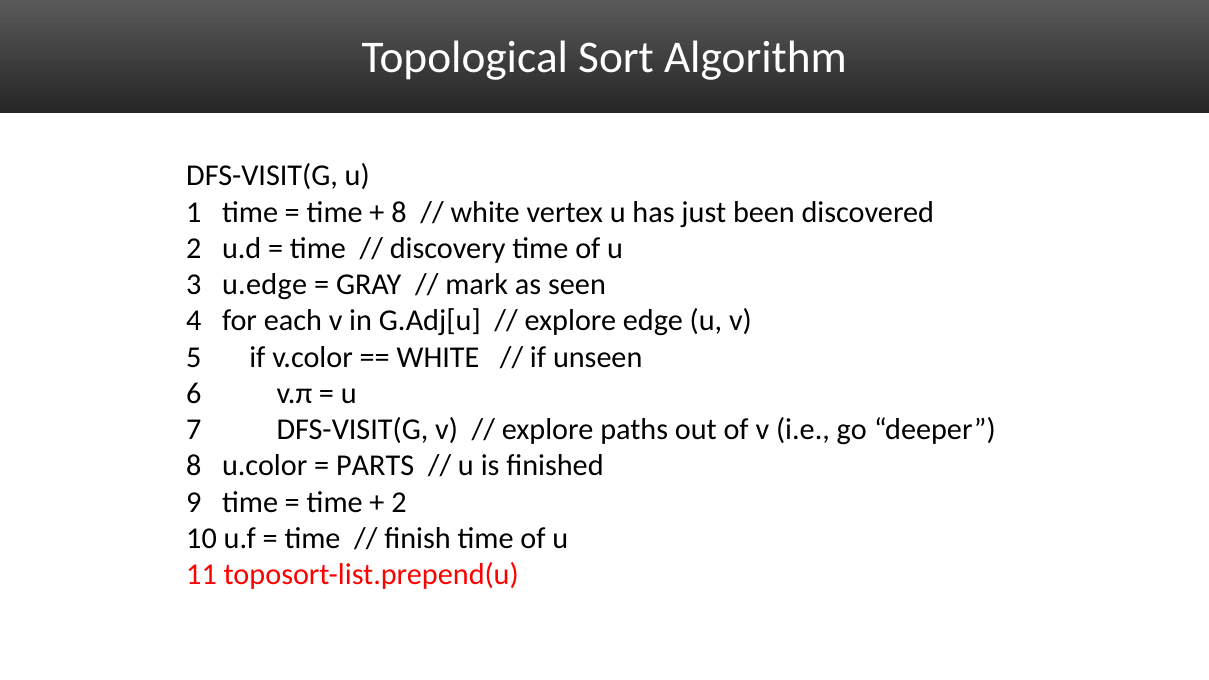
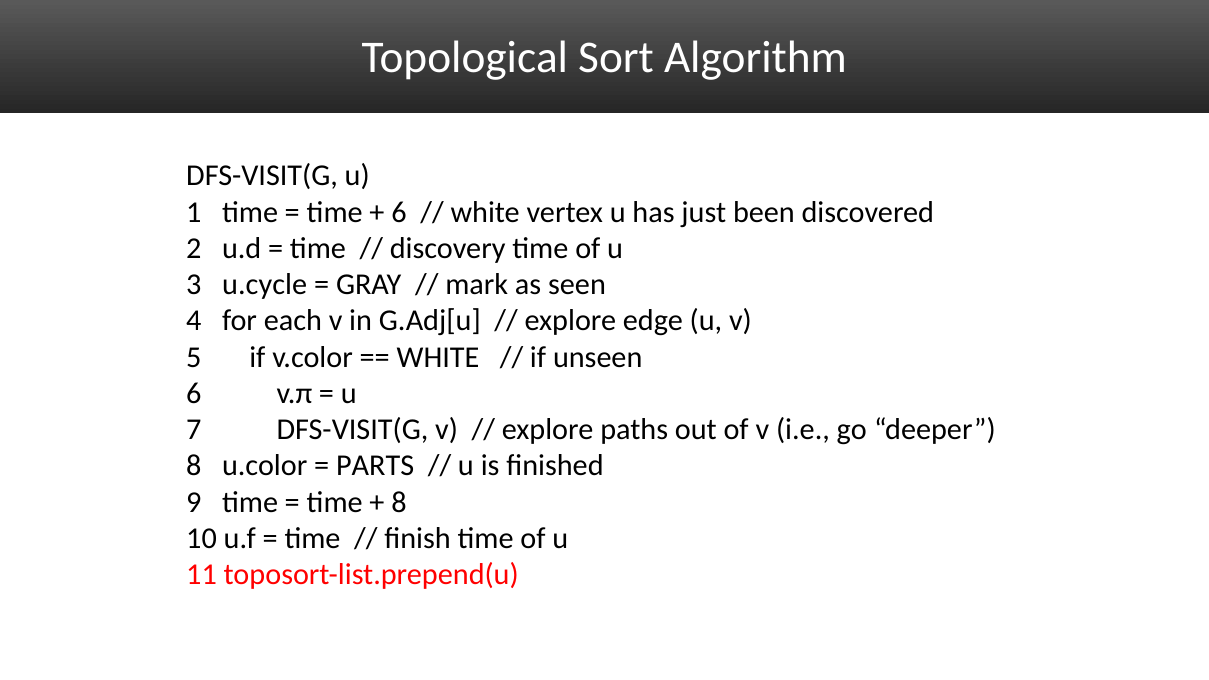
8: 8 -> 6 (399, 212)
u.edge: u.edge -> u.cycle (265, 285)
2: 2 -> 8 (399, 502)
